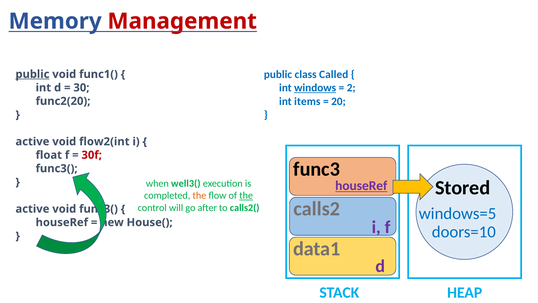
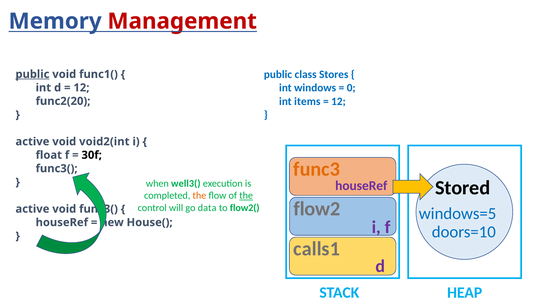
Called: Called -> Stores (334, 74)
windows underline: present -> none (315, 88)
2: 2 -> 0 (351, 88)
30: 30 -> 12 (81, 88)
20: 20 -> 12 (338, 101)
flow2(int: flow2(int -> void2(int (104, 141)
30f colour: red -> black (92, 155)
func3 colour: black -> orange (317, 169)
houseRef underline: present -> none (361, 186)
calls2: calls2 -> flow2 (317, 209)
after: after -> data (207, 208)
calls2(: calls2( -> flow2( (245, 208)
data1: data1 -> calls1 (317, 249)
